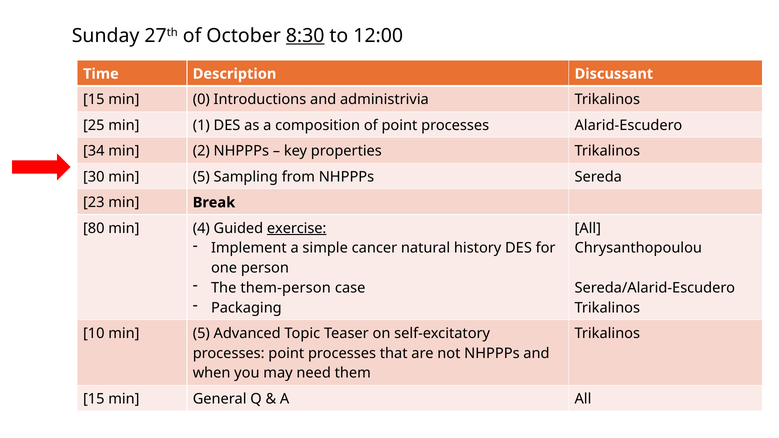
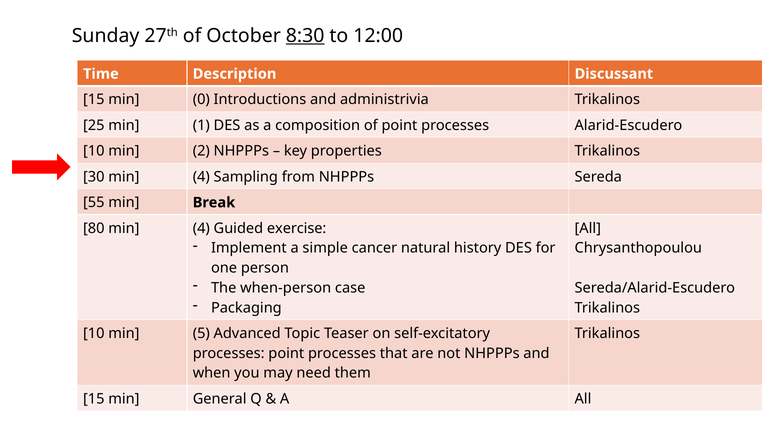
34: 34 -> 10 (94, 151)
30 min 5: 5 -> 4 (201, 177)
23: 23 -> 55 (94, 203)
exercise underline: present -> none (297, 228)
them-person: them-person -> when-person (286, 288)
